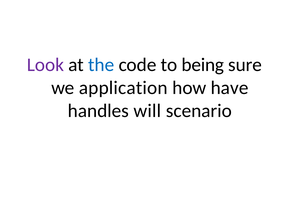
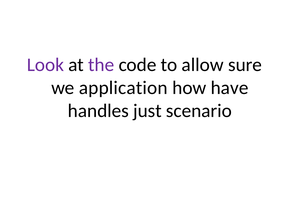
the colour: blue -> purple (101, 65)
being: being -> allow (203, 65)
will: will -> just (147, 111)
